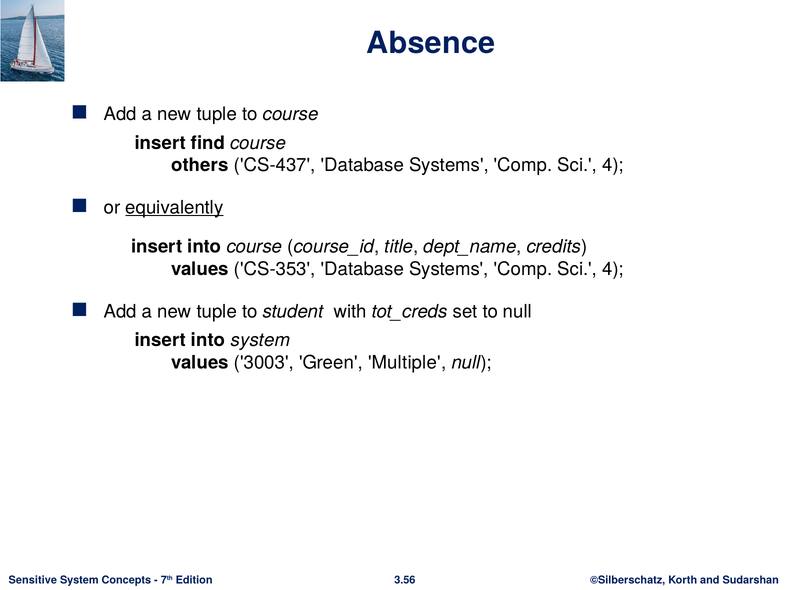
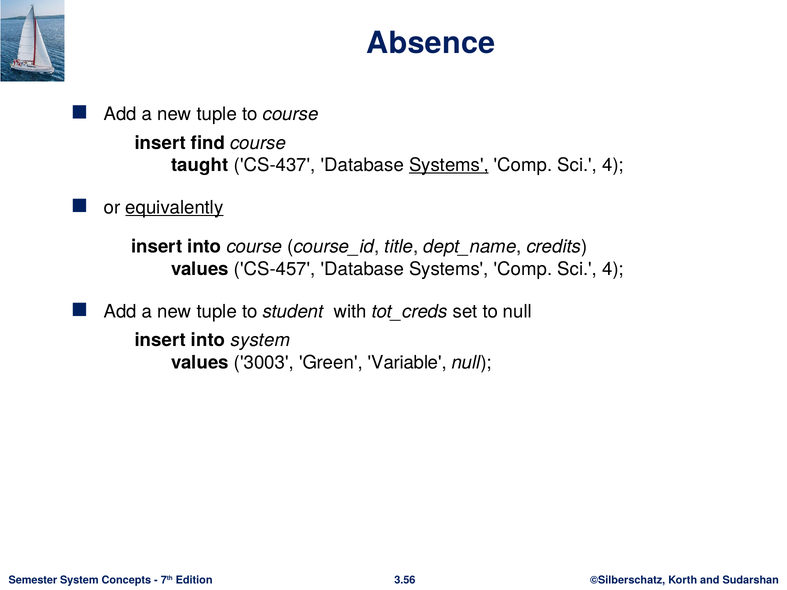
others: others -> taught (200, 165)
Systems underline: none -> present (449, 165)
CS-353: CS-353 -> CS-457 (275, 269)
Multiple: Multiple -> Variable (407, 363)
Sensitive: Sensitive -> Semester (33, 580)
